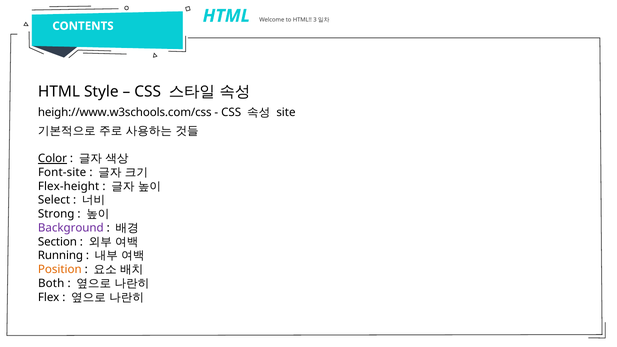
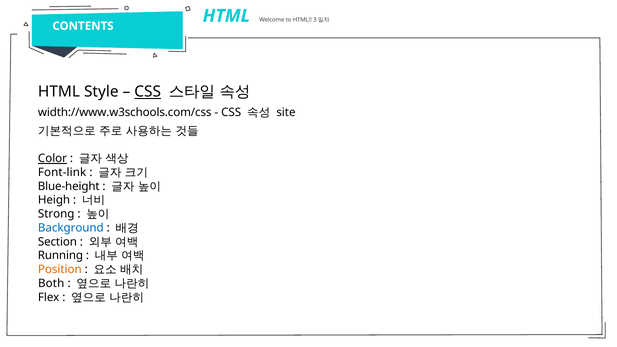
CSS underline: none -> present (148, 92)
heigh://www.w3schools.com/css: heigh://www.w3schools.com/css -> width://www.w3schools.com/css (125, 113)
Font-site: Font-site -> Font-link (62, 172)
Flex-height: Flex-height -> Blue-height (69, 186)
Select: Select -> Heigh (54, 200)
Background colour: purple -> blue (71, 228)
